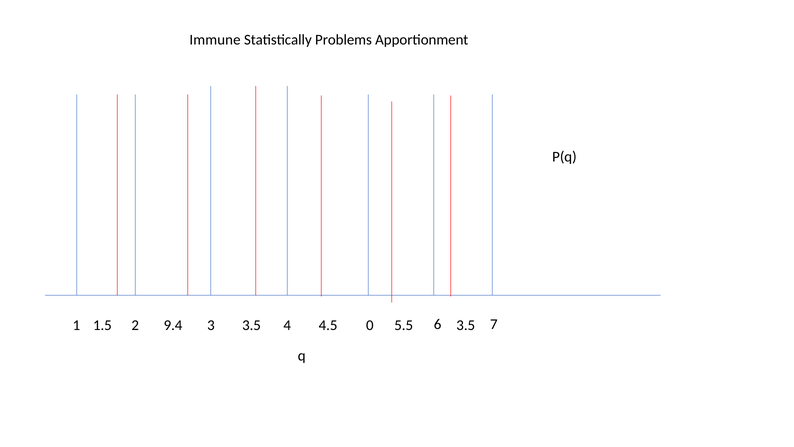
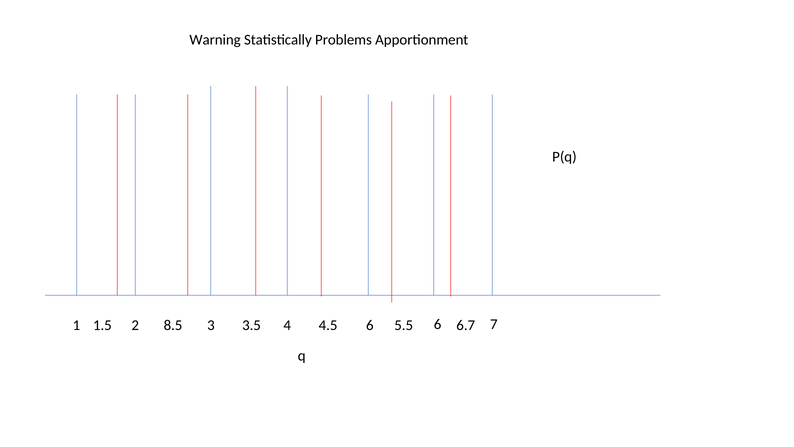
Immune: Immune -> Warning (215, 40)
9.4: 9.4 -> 8.5 (173, 325)
1.5 0: 0 -> 6 (370, 325)
6 3.5: 3.5 -> 6.7 (466, 325)
